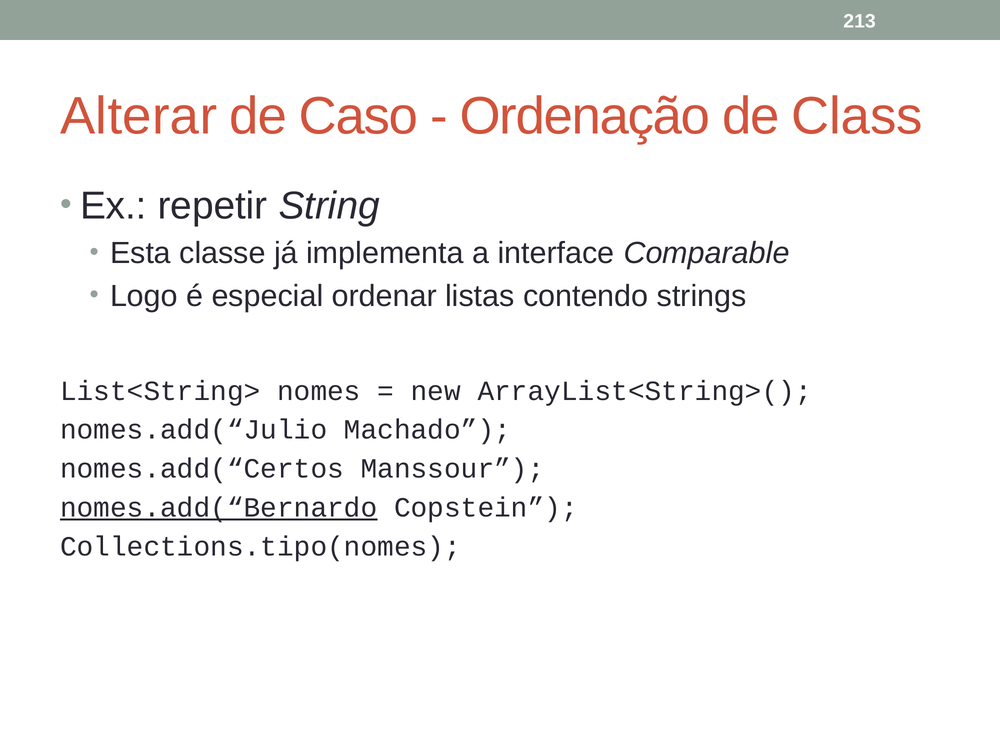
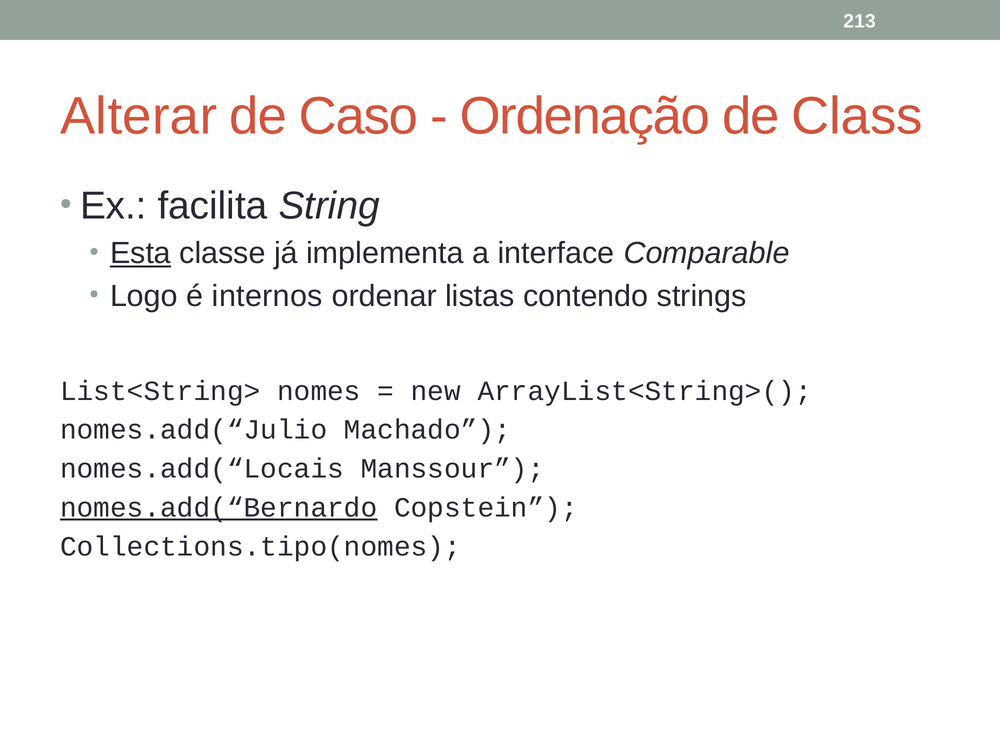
repetir: repetir -> facilita (212, 206)
Esta underline: none -> present (140, 253)
especial: especial -> internos (267, 296)
nomes.add(“Certos: nomes.add(“Certos -> nomes.add(“Locais (202, 469)
